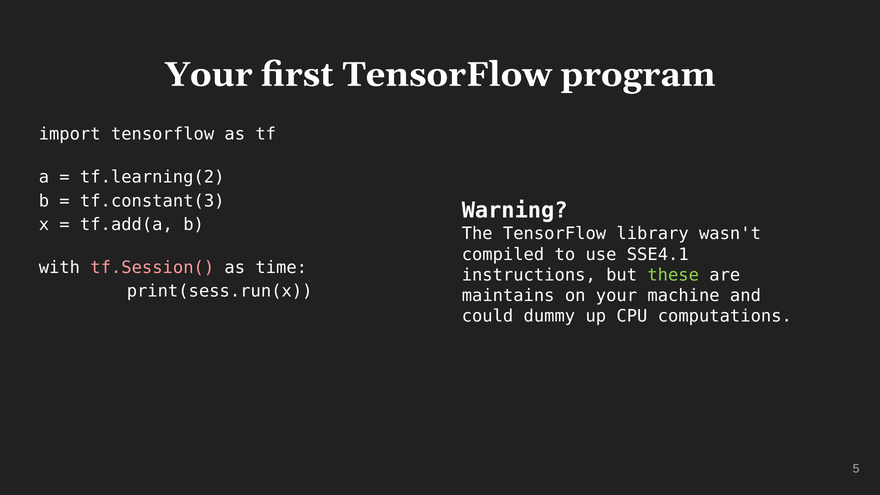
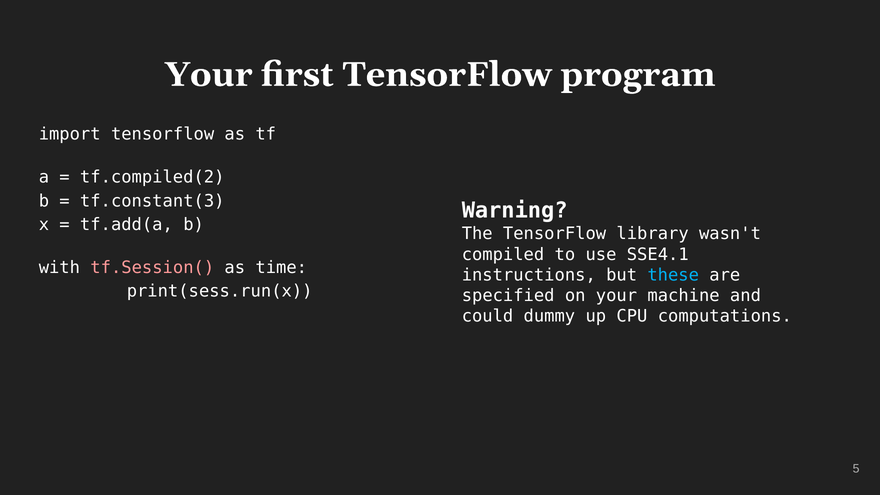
tf.learning(2: tf.learning(2 -> tf.compiled(2 (152, 177)
these colour: light green -> light blue (673, 275)
maintains: maintains -> specified (508, 295)
